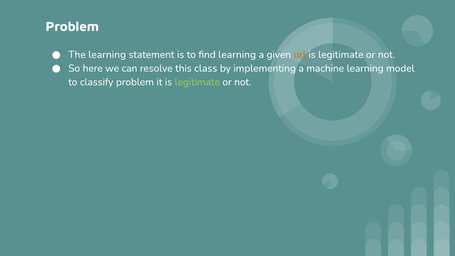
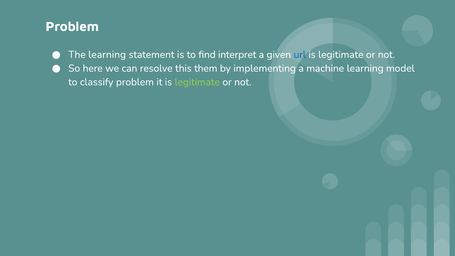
find learning: learning -> interpret (237, 55)
url colour: orange -> blue (300, 55)
class: class -> them (206, 68)
